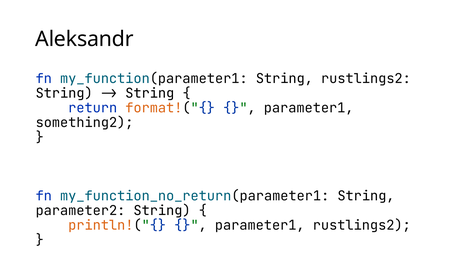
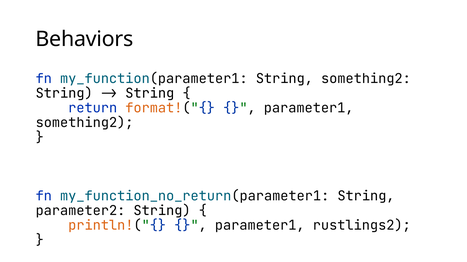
Aleksandr: Aleksandr -> Behaviors (84, 39)
String rustlings2: rustlings2 -> something2 (366, 79)
